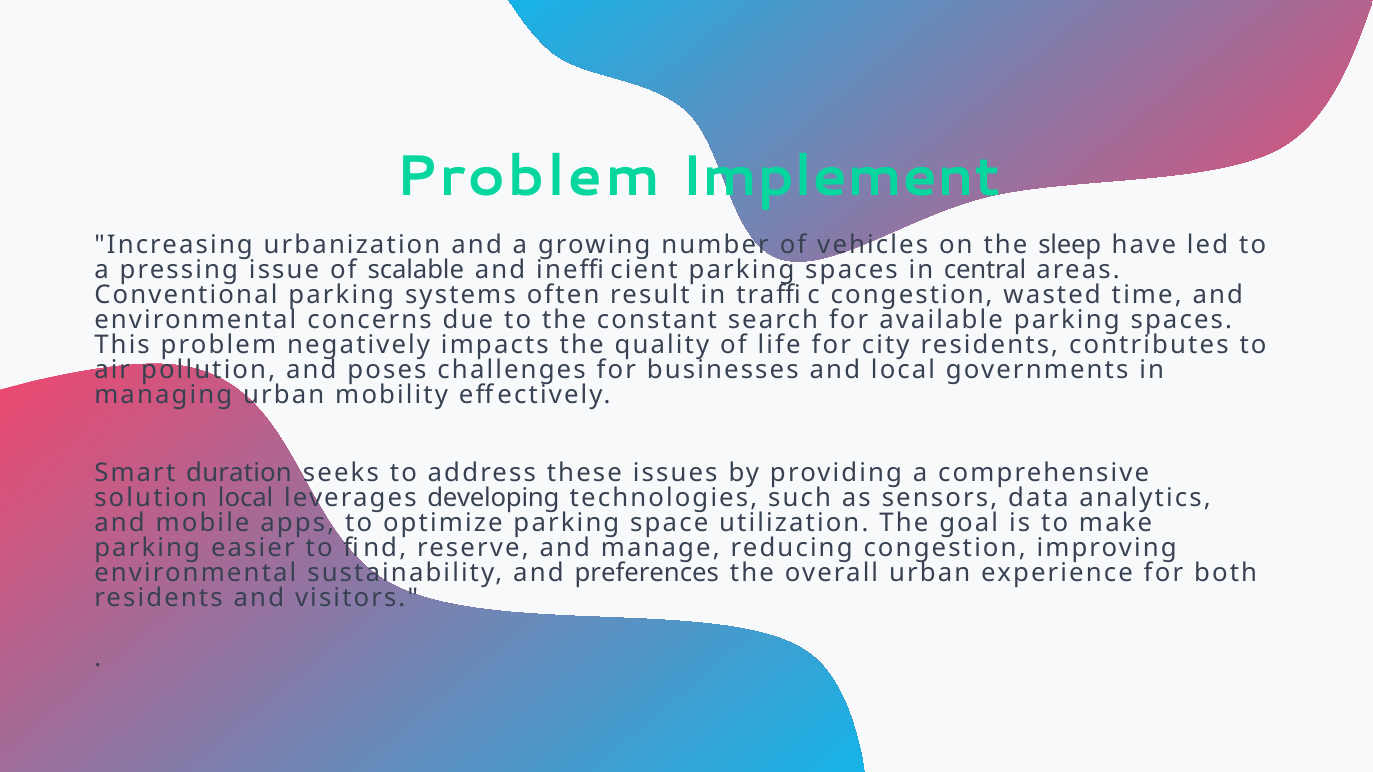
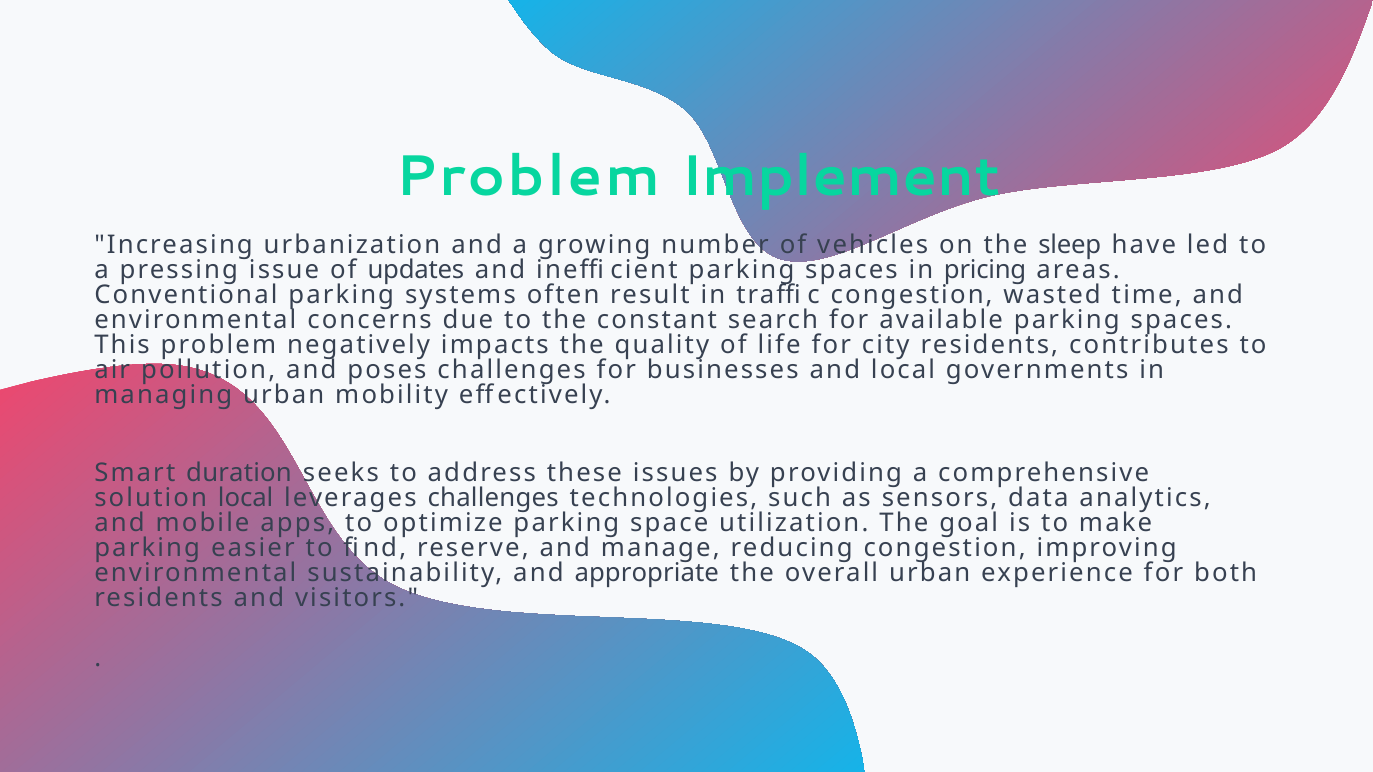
scalable: scalable -> updates (416, 270)
central: central -> pricing (985, 270)
leverages developing: developing -> challenges (493, 499)
preferences: preferences -> appropriate (647, 574)
